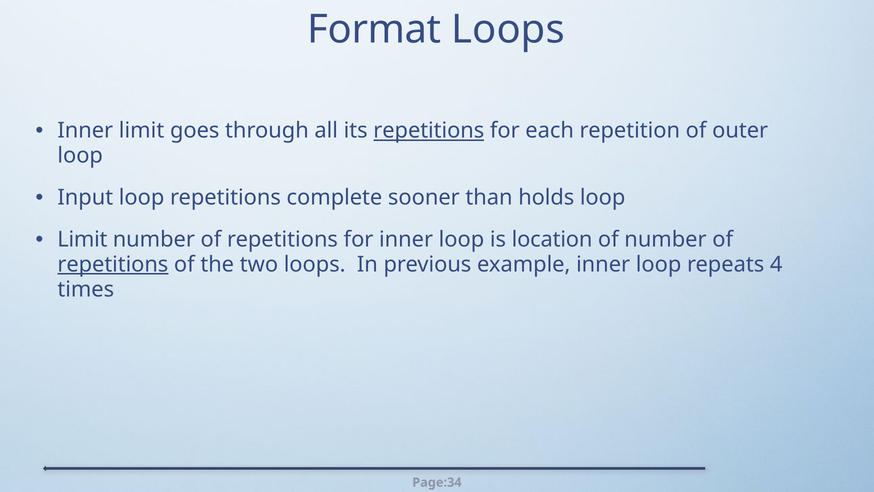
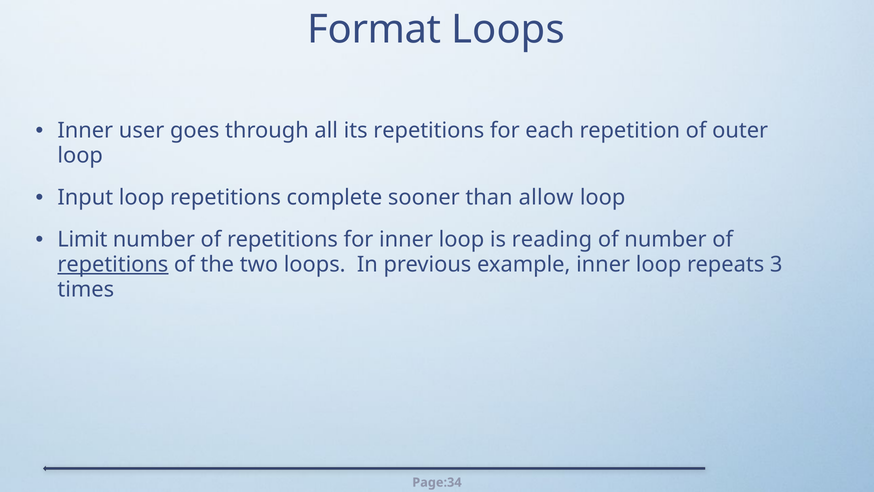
Inner limit: limit -> user (142, 131)
repetitions underline: present -> none (429, 131)
holds: holds -> allow (546, 197)
location: location -> reading (552, 239)
4: 4 -> 3 (776, 264)
